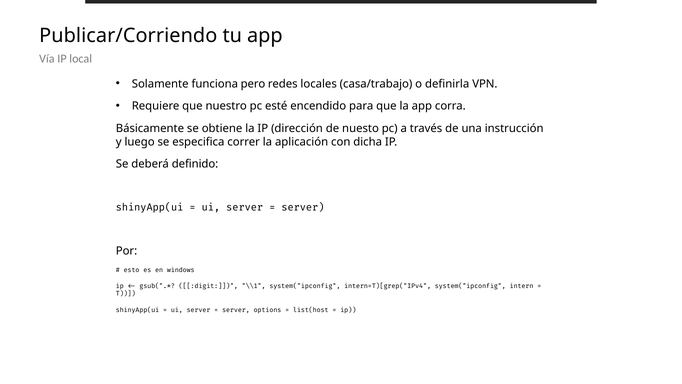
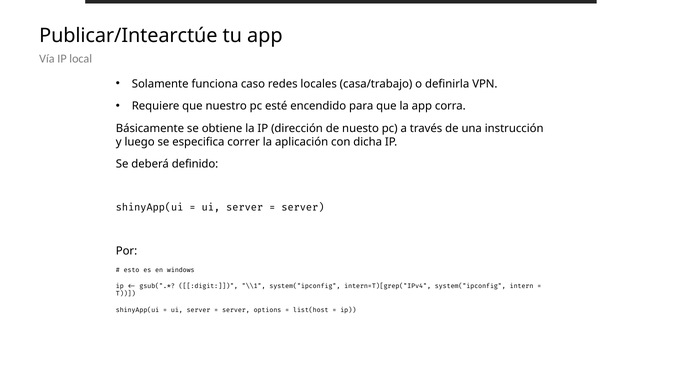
Publicar/Corriendo: Publicar/Corriendo -> Publicar/Intearctúe (128, 36)
pero: pero -> caso (253, 84)
